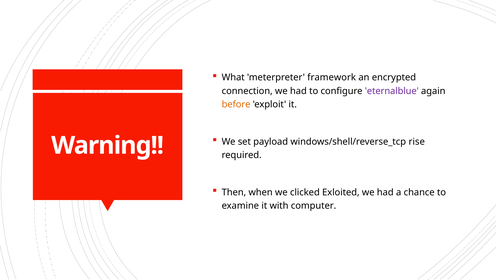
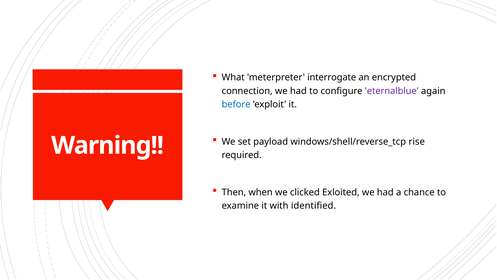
framework: framework -> interrogate (332, 77)
before colour: orange -> blue (236, 104)
computer: computer -> identified (314, 205)
